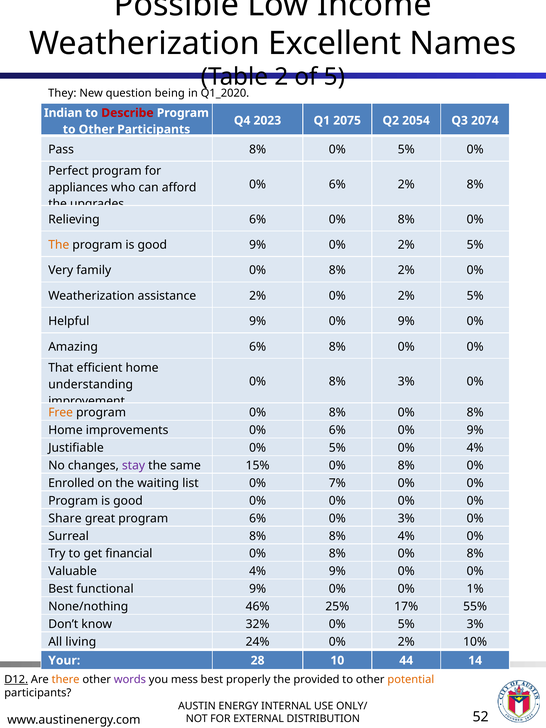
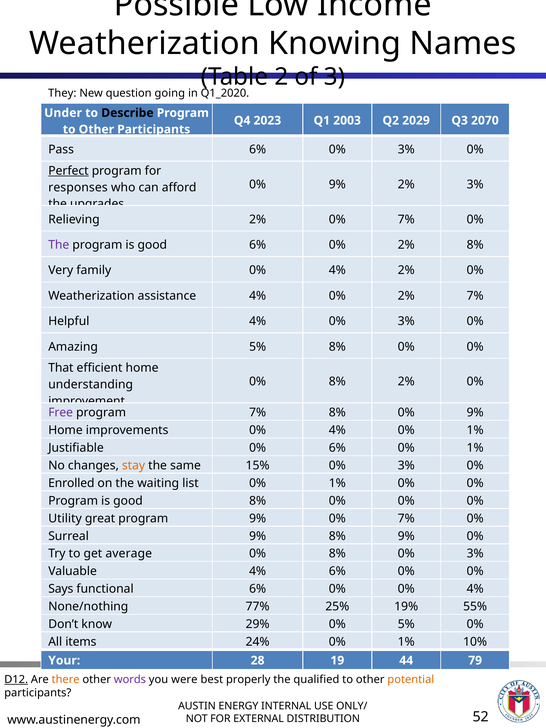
Excellent: Excellent -> Knowing (335, 43)
5: 5 -> 3 (334, 77)
being: being -> going (170, 93)
Indian: Indian -> Under (63, 113)
Describe colour: red -> black (127, 113)
2075: 2075 -> 2003 (347, 121)
2054: 2054 -> 2029 (416, 121)
2074: 2074 -> 2070 (485, 121)
Pass 8%: 8% -> 6% (258, 150)
5%: 5% -> 3% (406, 150)
Perfect underline: none -> present (68, 171)
6%: 6% -> 9% (337, 184)
2% 8%: 8% -> 3% (475, 184)
appliances: appliances -> responses (78, 187)
Relieving 6%: 6% -> 2% (258, 219)
8%: 8% -> 7% (406, 219)
The colour: orange -> purple (59, 245)
good 9%: 9% -> 6% (258, 245)
5%: 5% -> 8% (475, 245)
8%: 8% -> 4% (337, 270)
assistance 2%: 2% -> 4% (258, 296)
5%: 5% -> 7% (475, 296)
Helpful 9%: 9% -> 4% (258, 321)
9%: 9% -> 3% (406, 321)
Amazing 6%: 6% -> 5% (258, 347)
8% 3%: 3% -> 2% (406, 382)
Free colour: orange -> purple (61, 413)
program 0%: 0% -> 7% (258, 413)
8%: 8% -> 9% (475, 413)
improvements 0% 6%: 6% -> 4% (337, 430)
9%: 9% -> 1% (475, 430)
Justifiable 0% 5%: 5% -> 6% (337, 448)
4%: 4% -> 1% (475, 448)
stay colour: purple -> orange (134, 466)
15% 0% 8%: 8% -> 3% (406, 466)
list 0% 7%: 7% -> 1% (337, 483)
good 0%: 0% -> 8% (258, 501)
Share: Share -> Utility (65, 518)
program 6%: 6% -> 9% (258, 518)
3%: 3% -> 7% (406, 518)
Surreal 8%: 8% -> 9% (258, 536)
8% 4%: 4% -> 9% (406, 536)
financial: financial -> average (129, 554)
8%: 8% -> 3% (475, 554)
4% 9%: 9% -> 6% (337, 571)
Best: Best -> Says (61, 589)
functional 9%: 9% -> 6% (258, 589)
0% 0% 1%: 1% -> 4% (475, 589)
46%: 46% -> 77% (258, 607)
17%: 17% -> 19% (406, 607)
32%: 32% -> 29% (258, 624)
5% 3%: 3% -> 0% (475, 624)
living: living -> items (81, 642)
24% 0% 2%: 2% -> 1% (406, 642)
10: 10 -> 19 (337, 660)
14: 14 -> 79 (475, 660)
mess: mess -> were (184, 680)
provided: provided -> qualified (316, 680)
